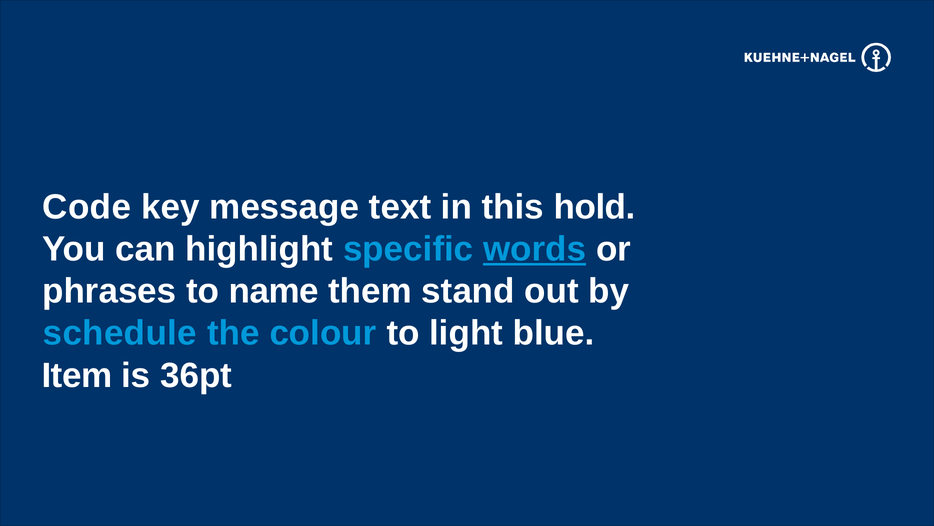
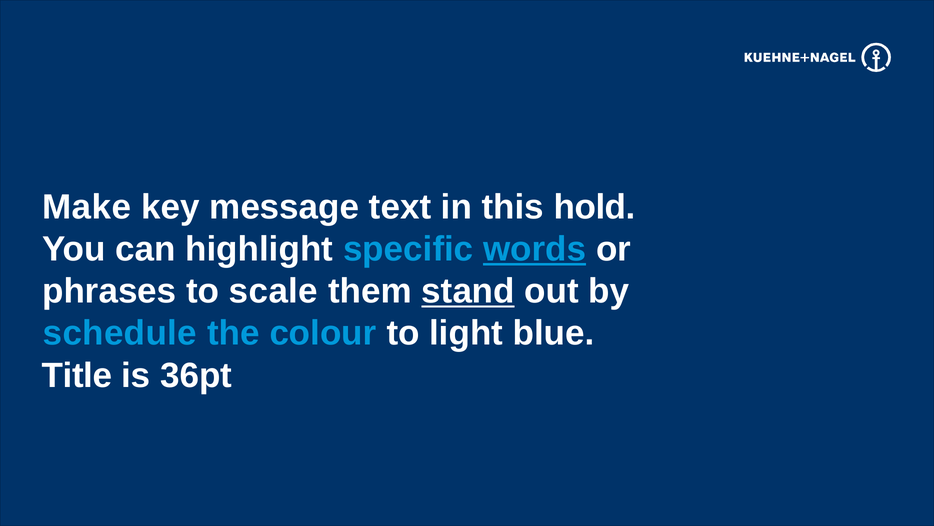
Code: Code -> Make (87, 207)
name: name -> scale (273, 291)
stand underline: none -> present (468, 291)
Item: Item -> Title (77, 375)
